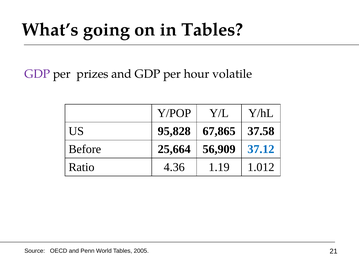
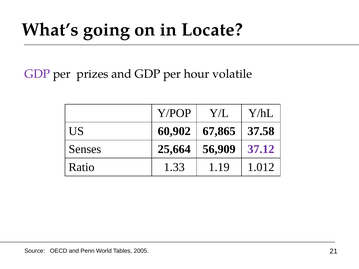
in Tables: Tables -> Locate (212, 30)
95,828: 95,828 -> 60,902 (174, 131)
Before: Before -> Senses (85, 149)
37.12 colour: blue -> purple (261, 149)
4.36: 4.36 -> 1.33 (174, 167)
